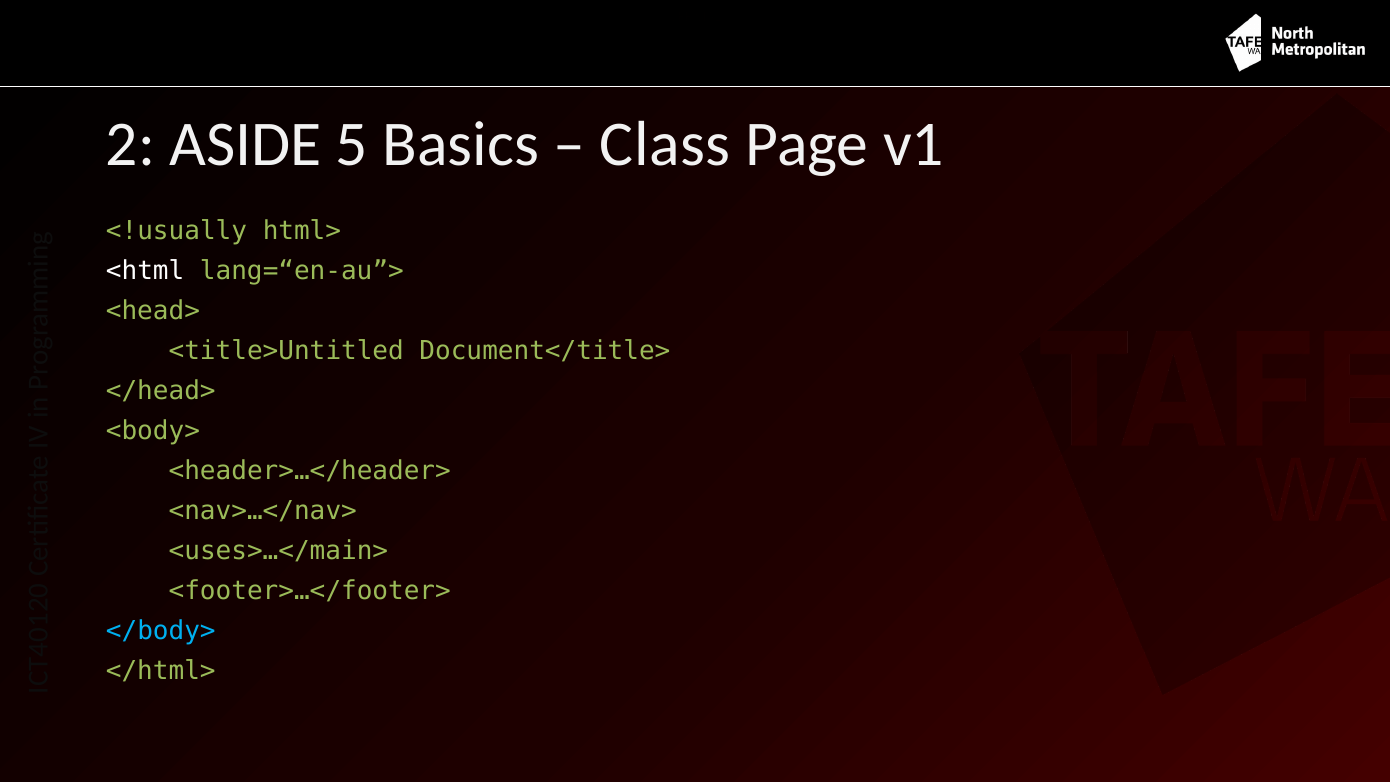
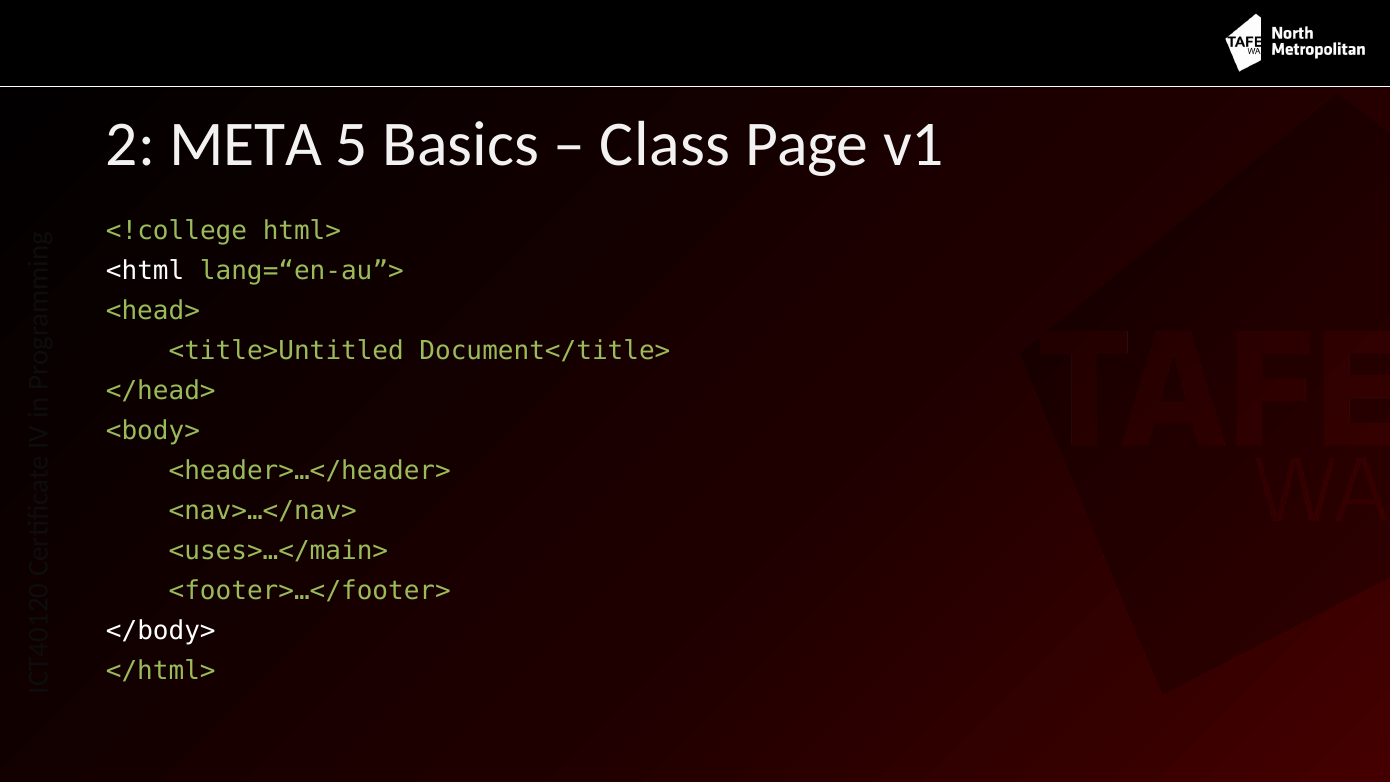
ASIDE: ASIDE -> META (246, 145)
<!usually: <!usually -> <!college (177, 231)
</body> colour: light blue -> white (161, 631)
